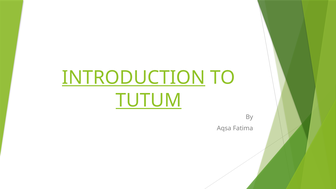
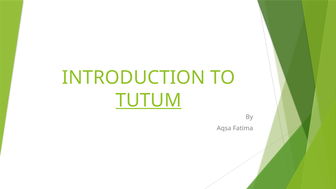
INTRODUCTION underline: present -> none (134, 78)
